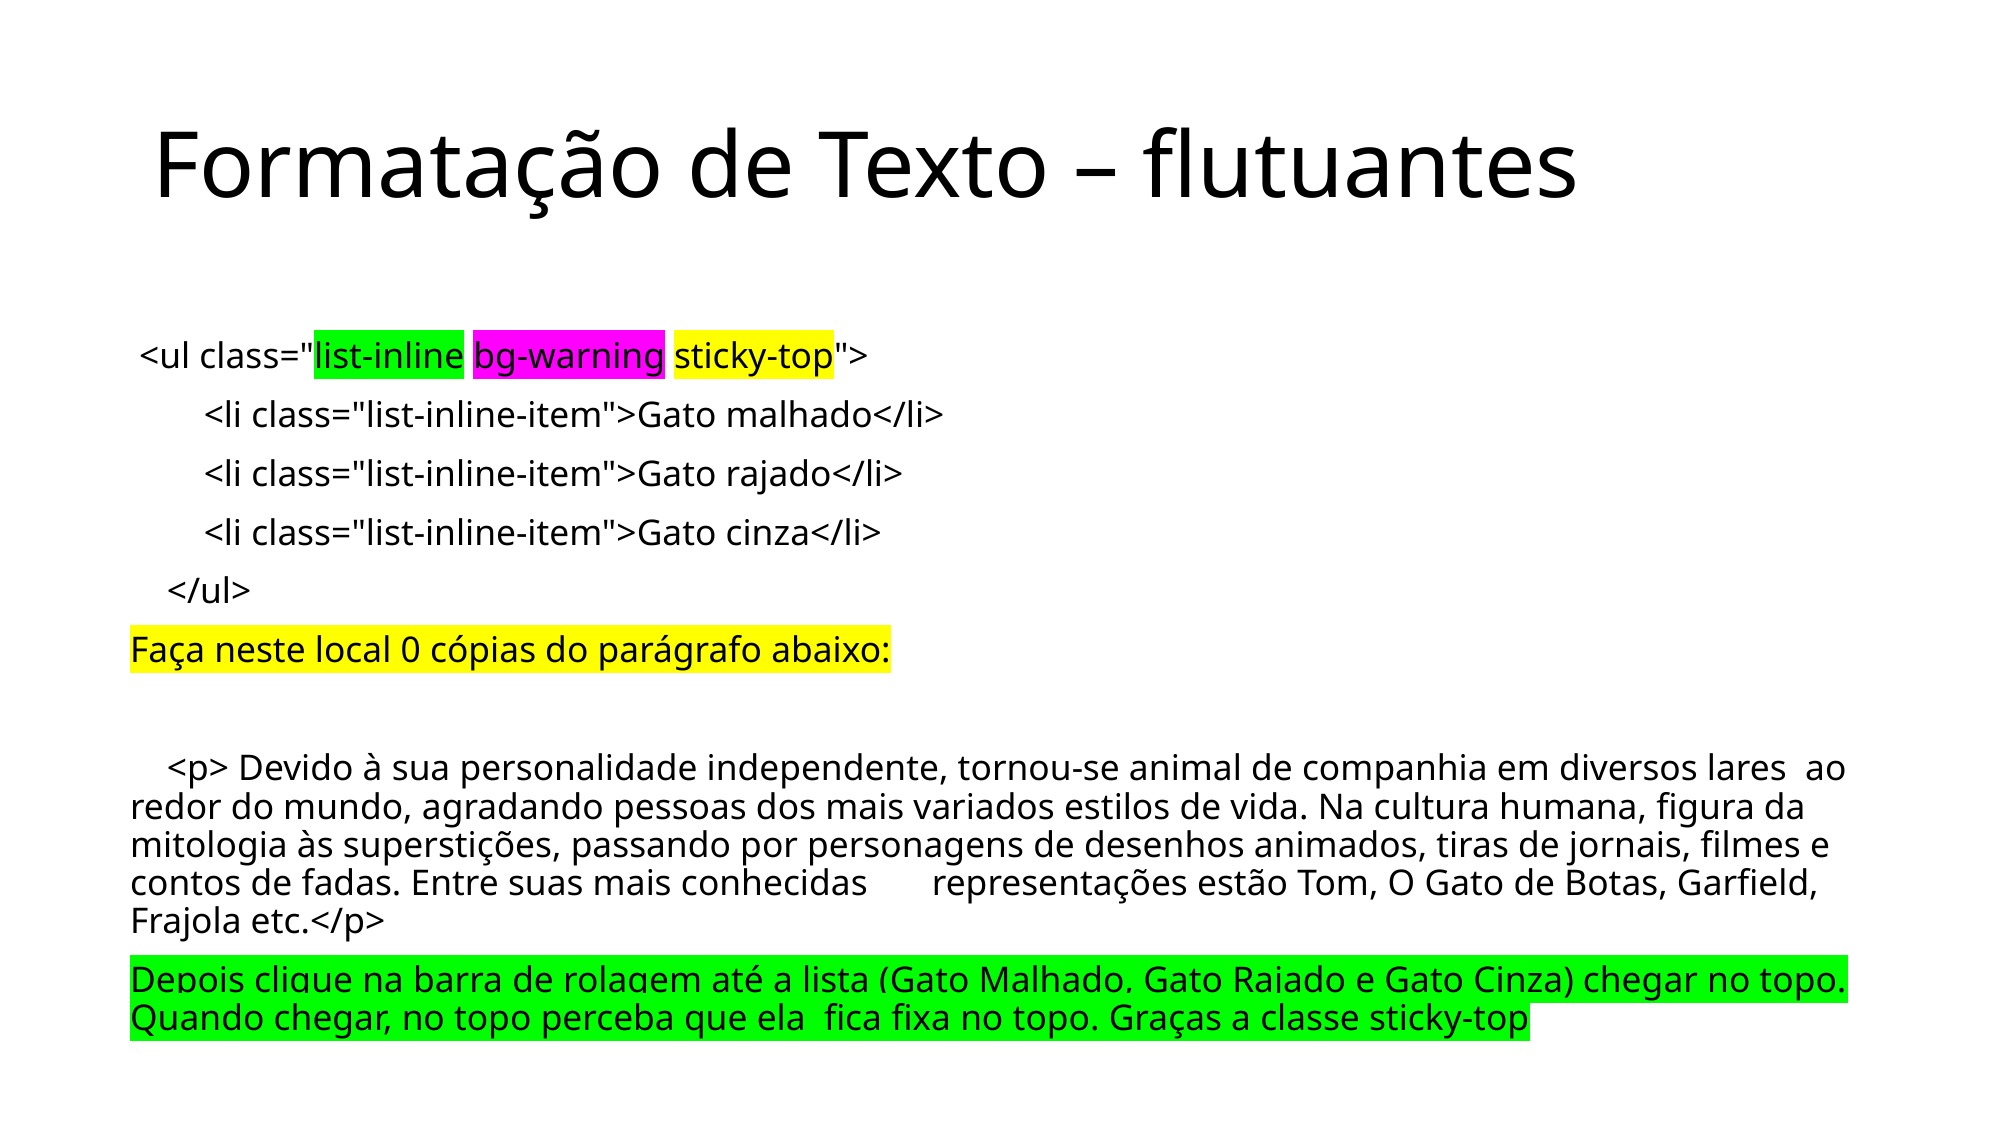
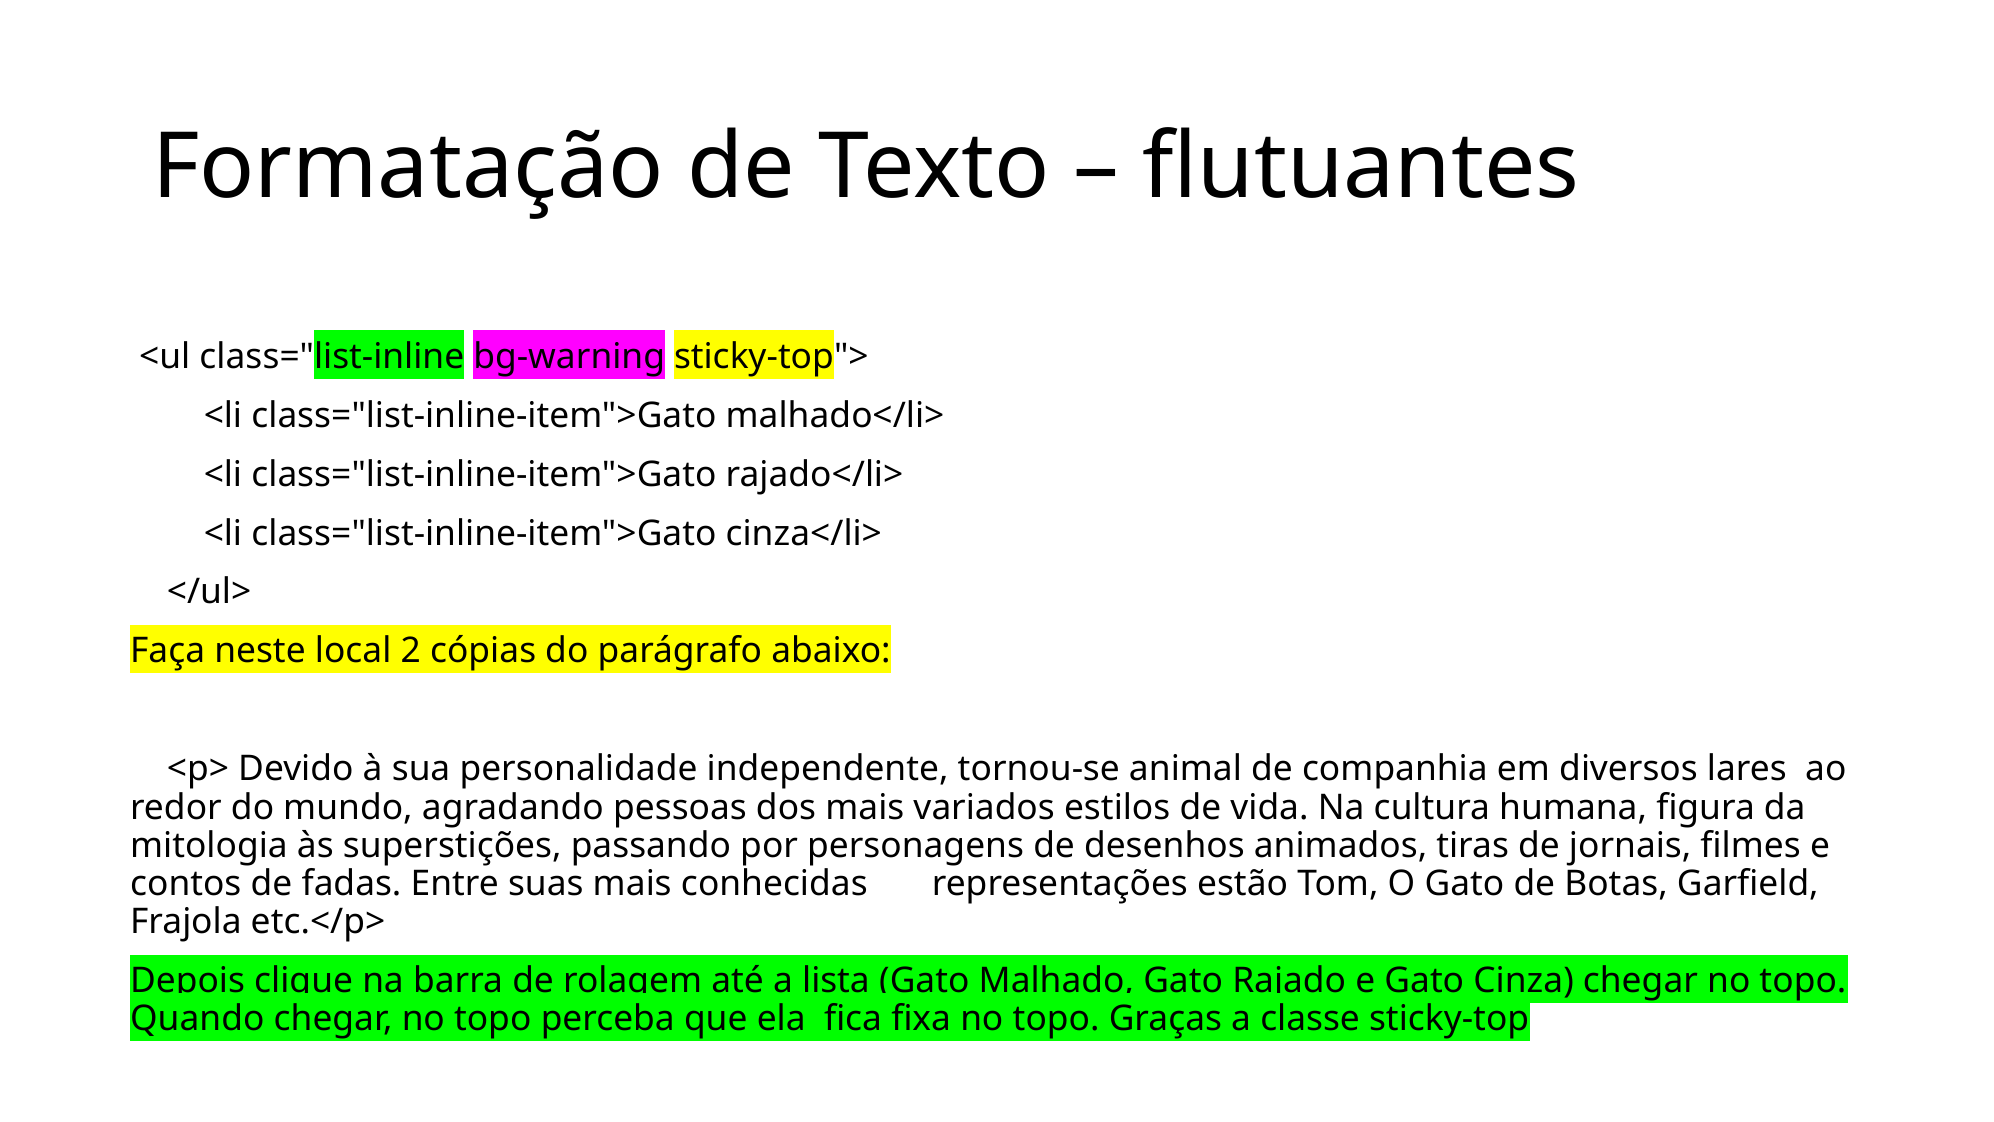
0: 0 -> 2 (411, 651)
